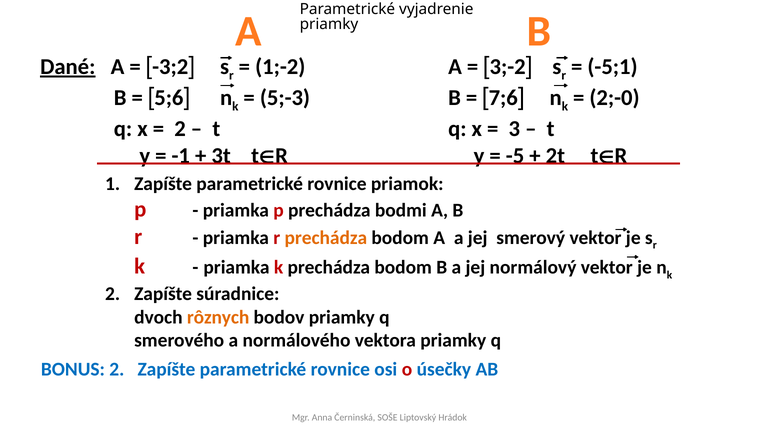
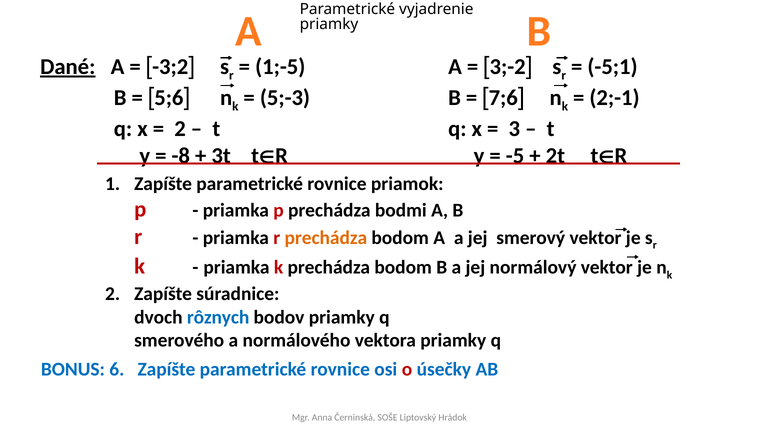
1;-2: 1;-2 -> 1;-5 (280, 67)
2;-0: 2;-0 -> 2;-1 (615, 98)
-1: -1 -> -8 (181, 156)
rôznych colour: orange -> blue (218, 317)
BONUS 2: 2 -> 6 (117, 369)
